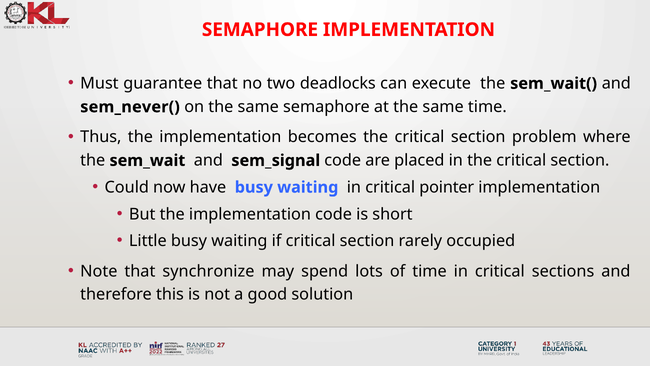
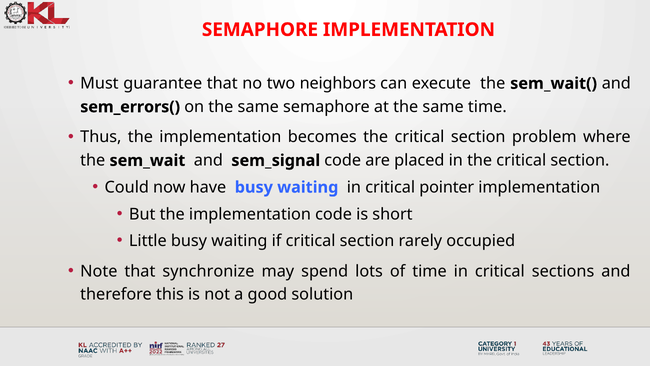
deadlocks: deadlocks -> neighbors (338, 83)
sem_never(: sem_never( -> sem_errors( (130, 107)
